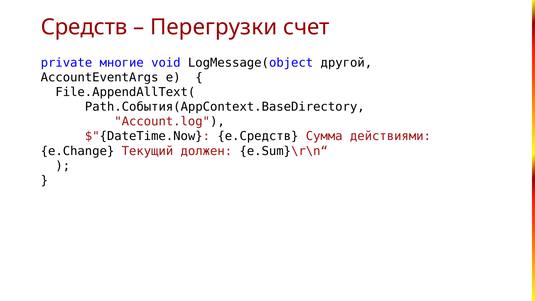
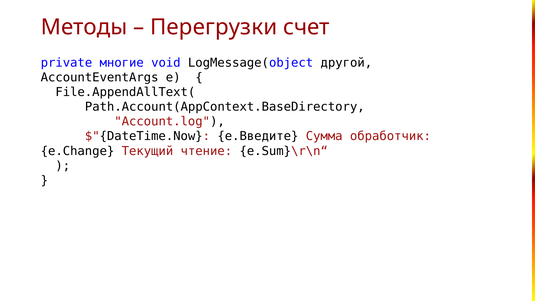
Средств: Средств -> Методы (84, 27)
Path.События(AppContext.BaseDirectory: Path.События(AppContext.BaseDirectory -> Path.Account(AppContext.BaseDirectory (225, 107)
e.Средств: e.Средств -> e.Введите (258, 136)
действиями: действиями -> обработчик (390, 136)
должен: должен -> чтение (206, 151)
